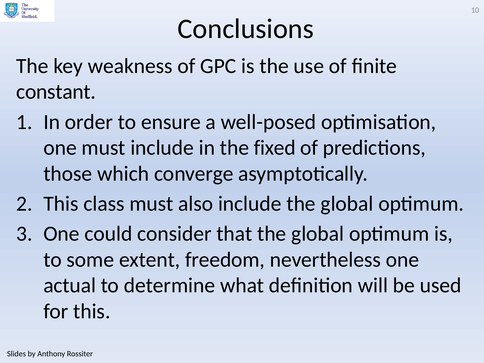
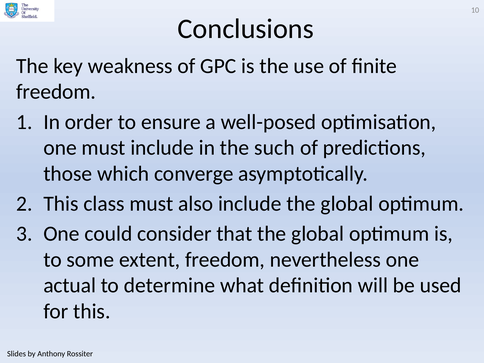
constant: constant -> freedom (56, 92)
fixed: fixed -> such (274, 148)
